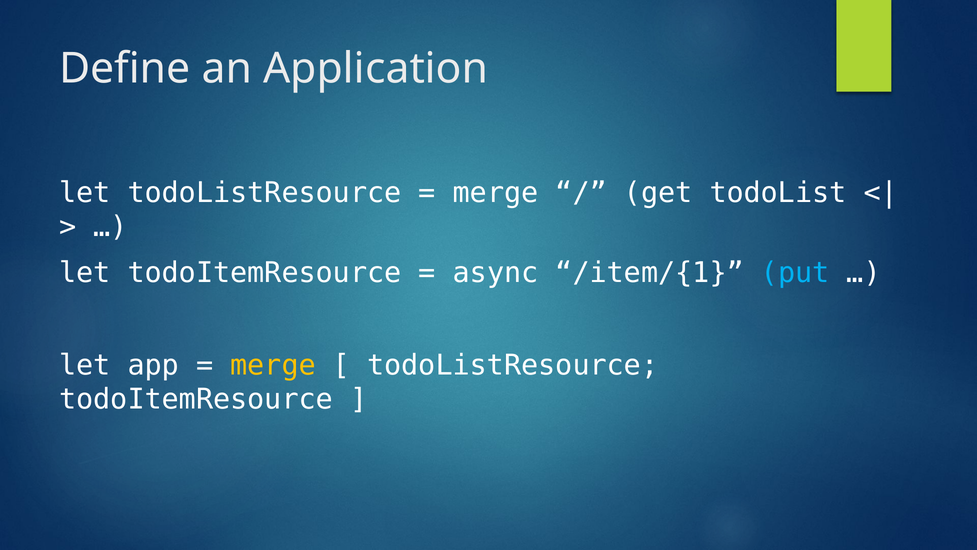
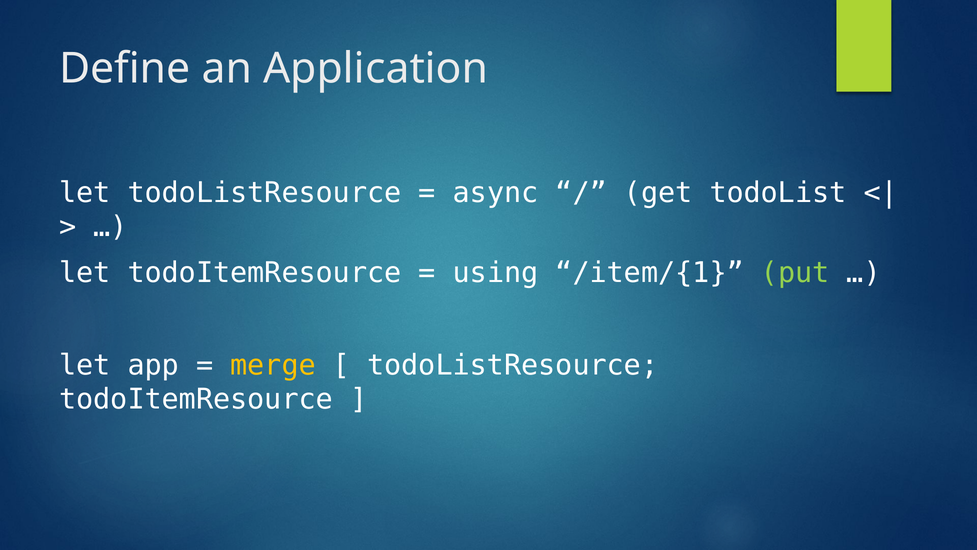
merge: merge -> async (496, 193)
async: async -> using (496, 273)
put colour: light blue -> light green (795, 273)
